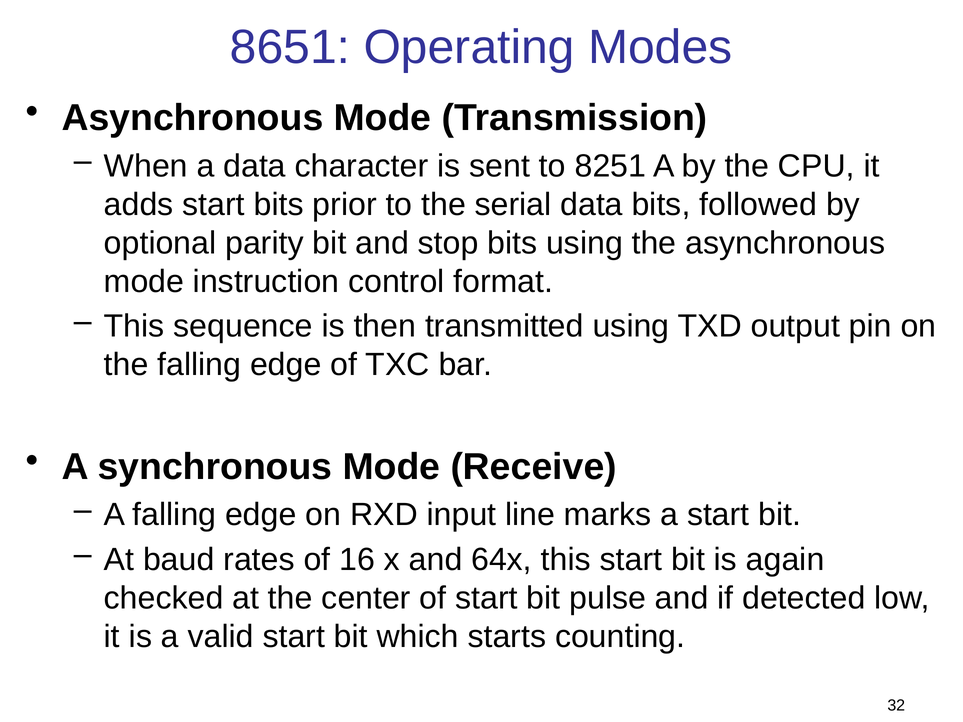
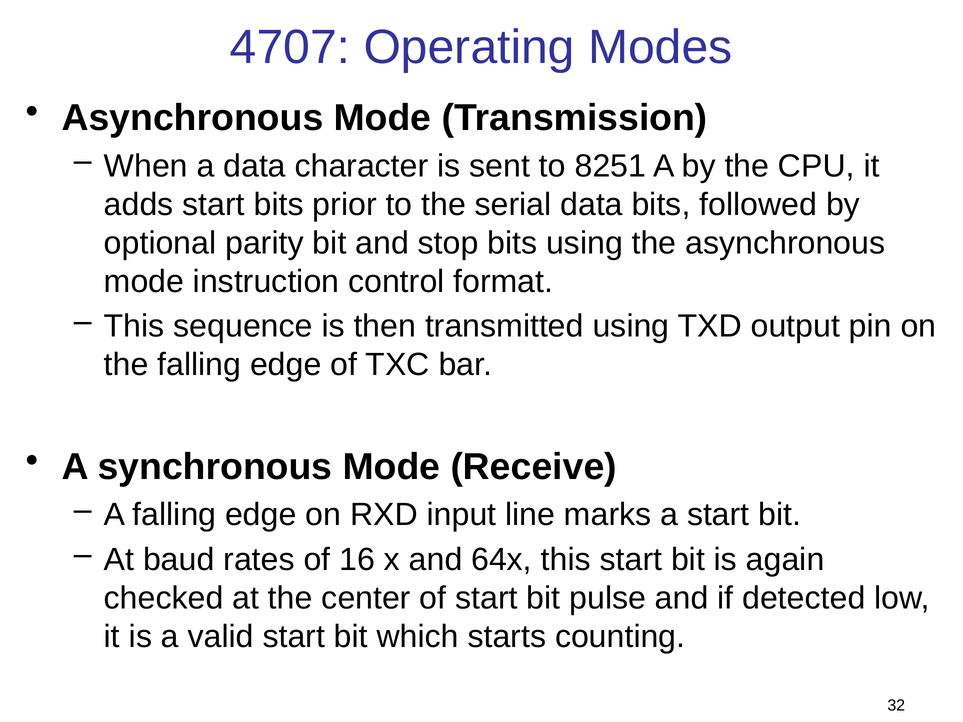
8651: 8651 -> 4707 (290, 48)
